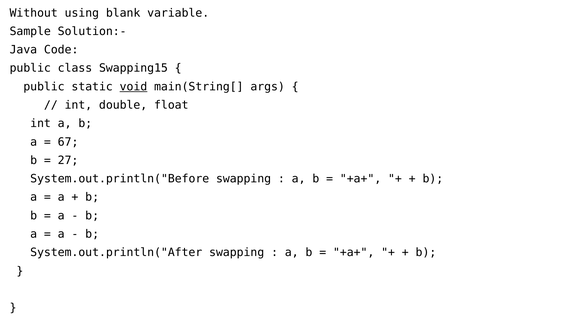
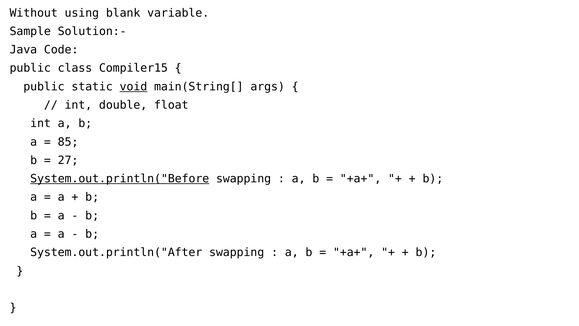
Swapping15: Swapping15 -> Compiler15 (133, 68)
67: 67 -> 85 (68, 142)
System.out.println("Before underline: none -> present (120, 179)
